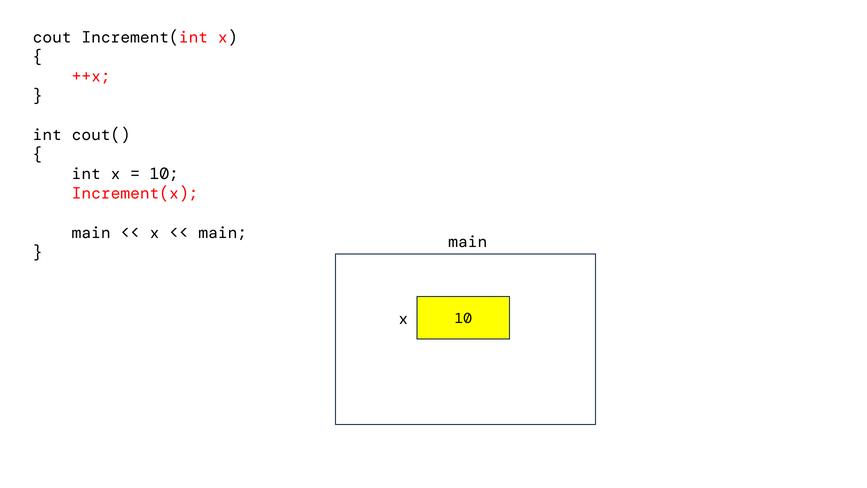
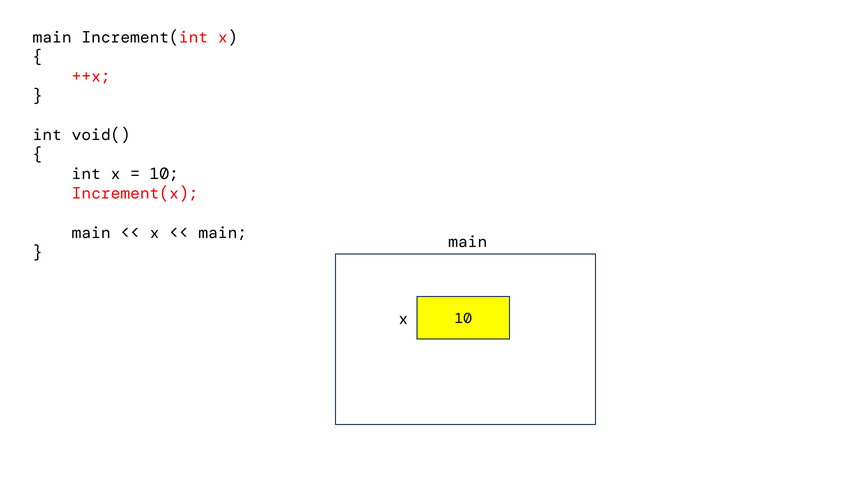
cout: cout -> main (52, 37)
cout(: cout( -> void( (101, 135)
